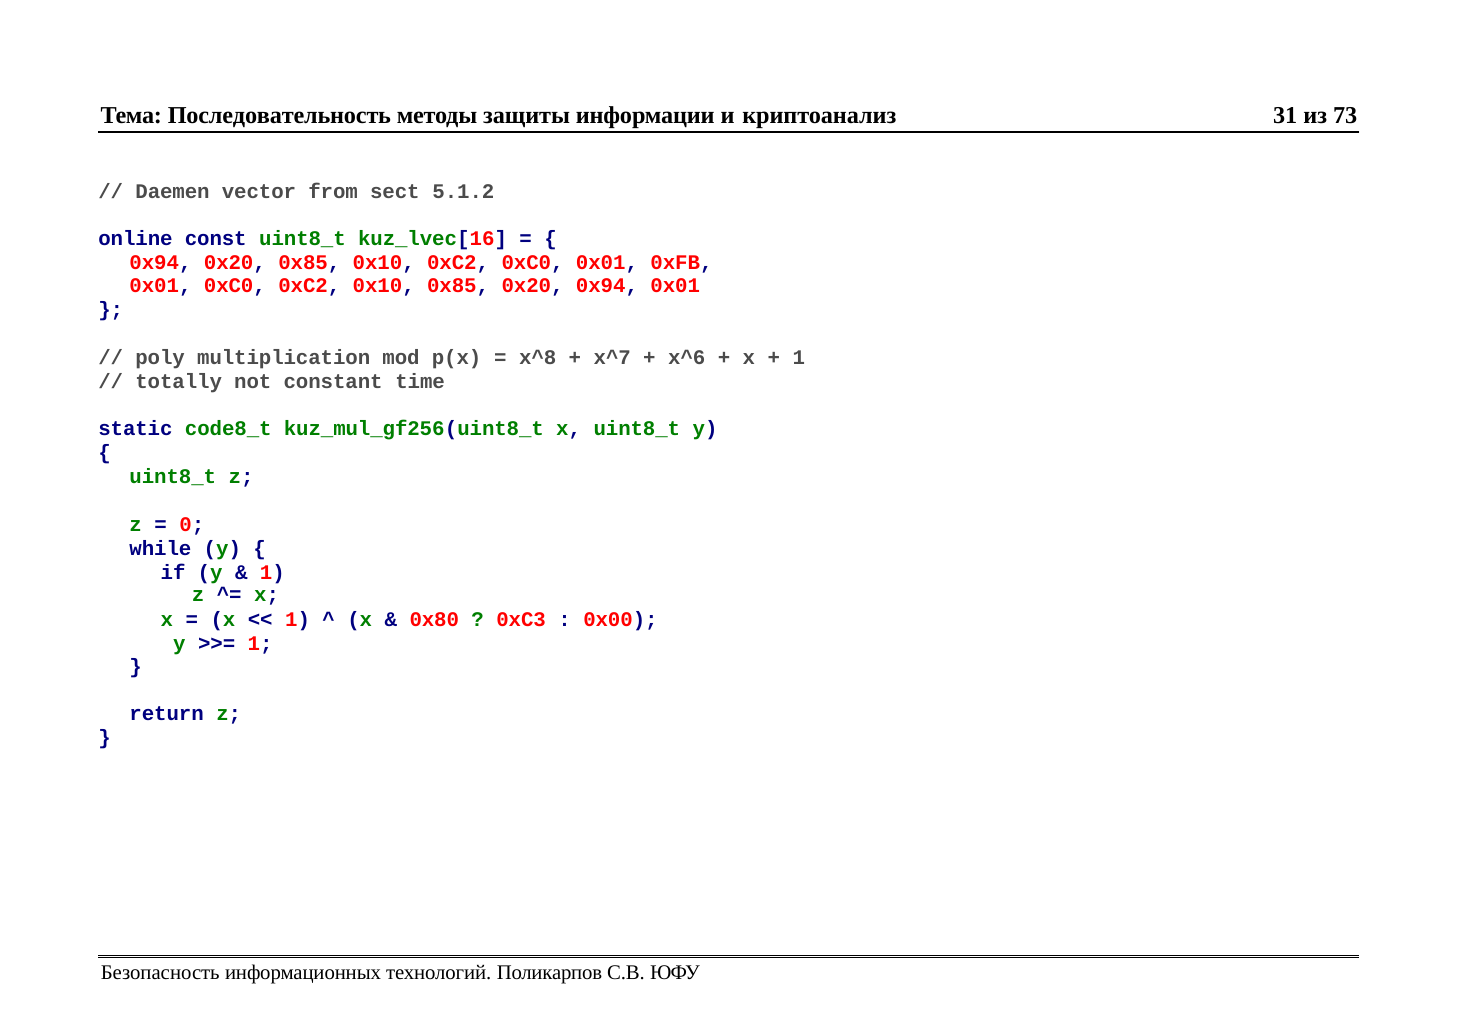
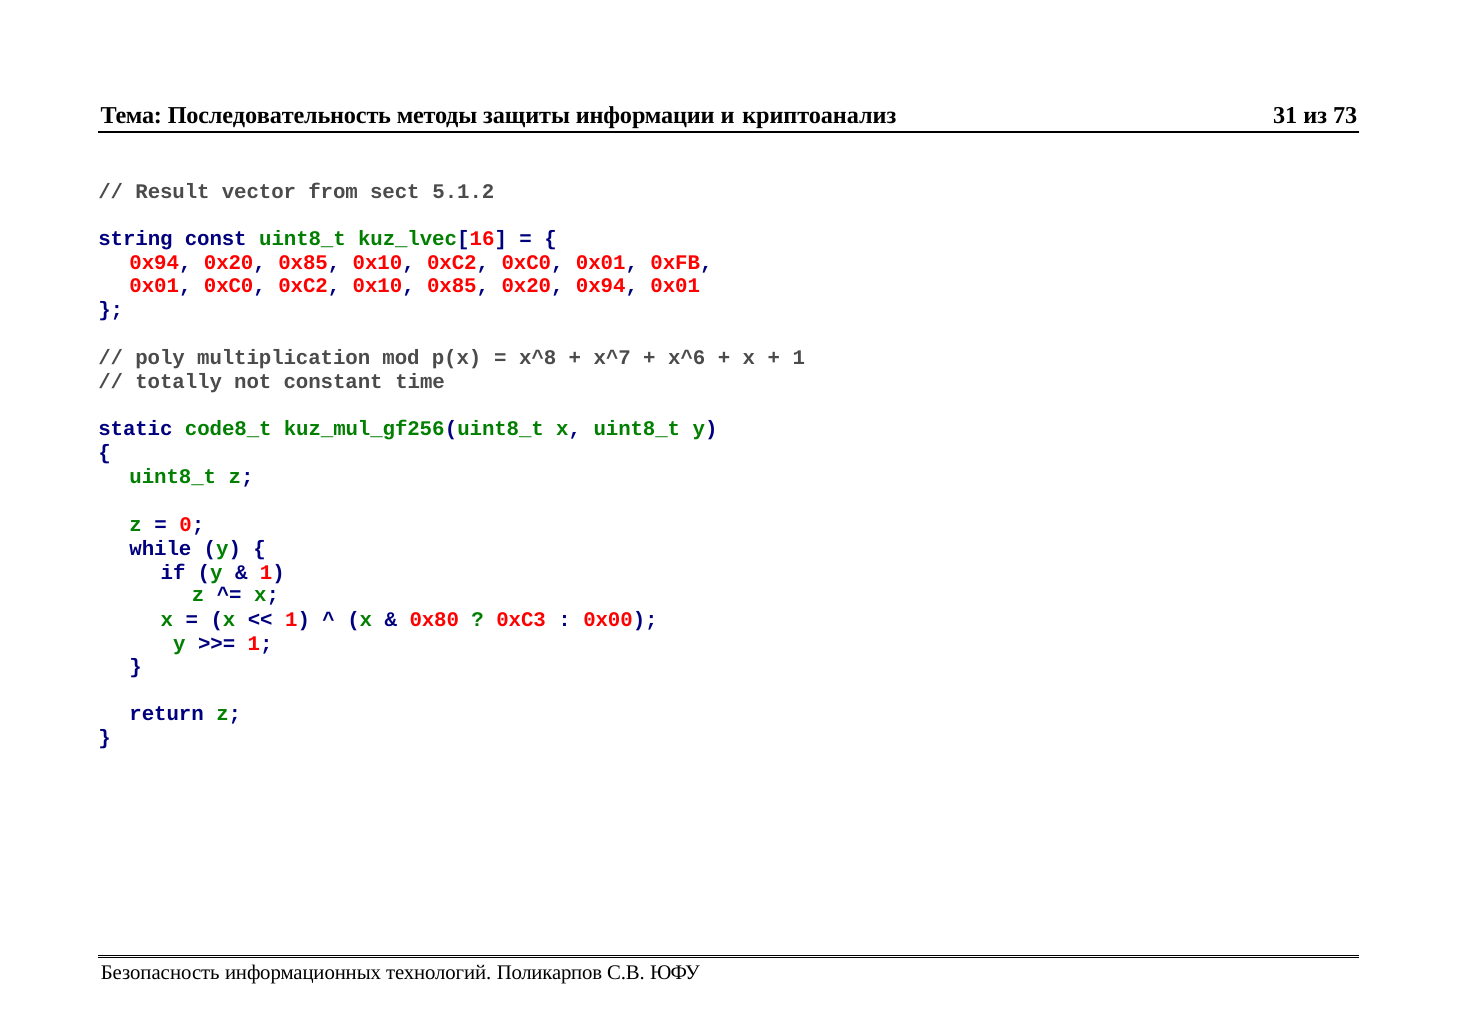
Daemen: Daemen -> Result (173, 191)
online: online -> string (135, 239)
